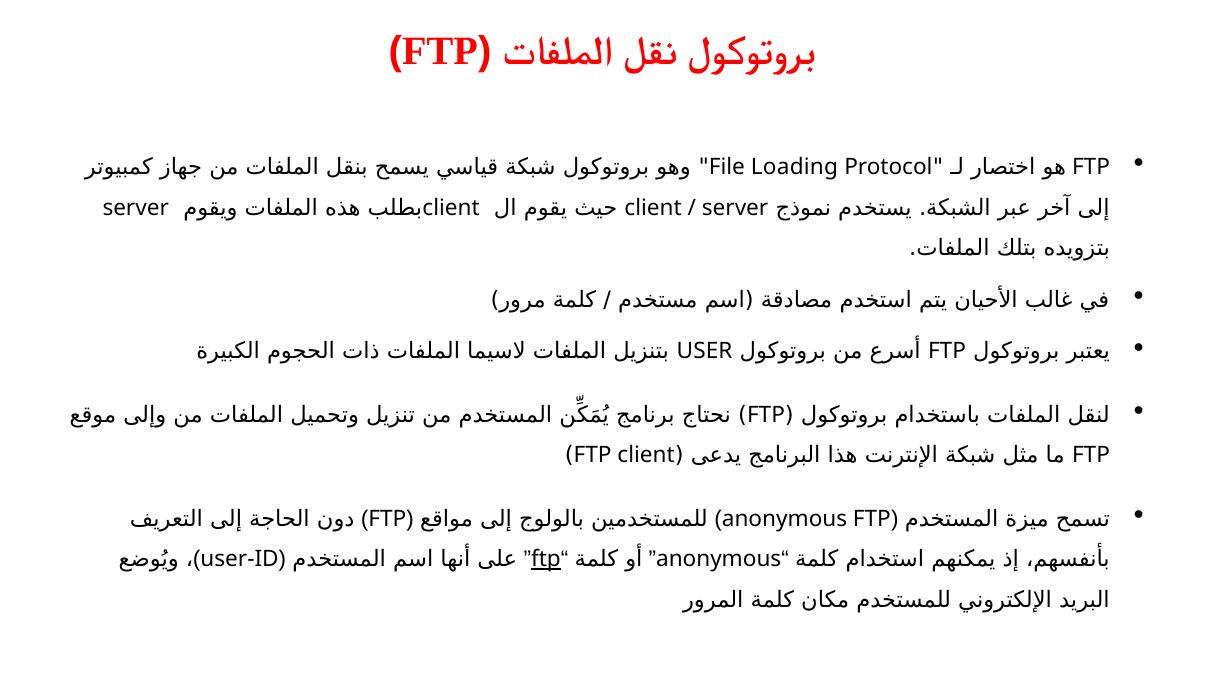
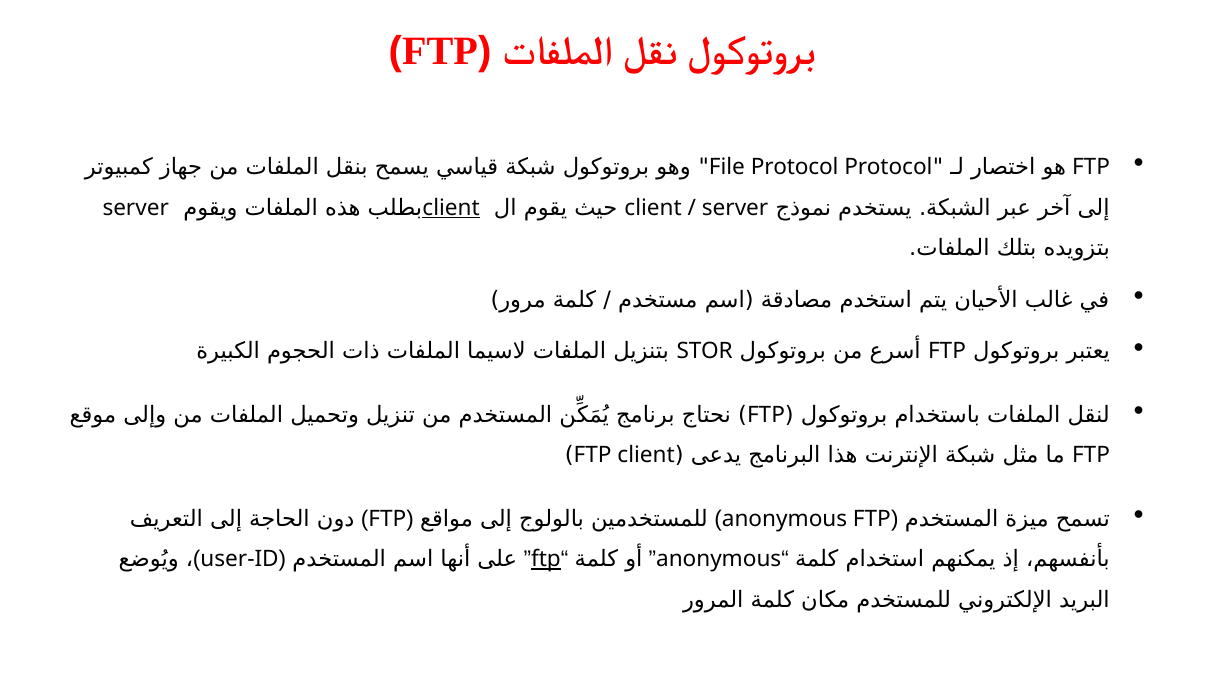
File Loading: Loading -> Protocol (795, 167)
client underline: none -> present (451, 208)
USER: USER -> STOR (705, 351)
